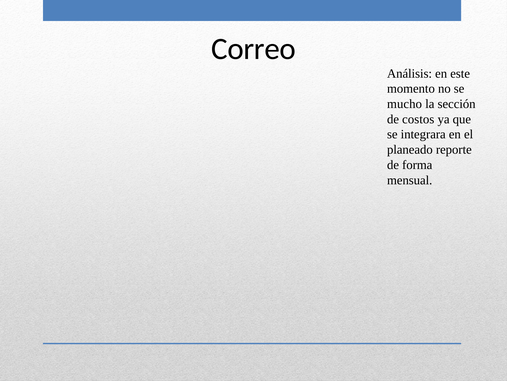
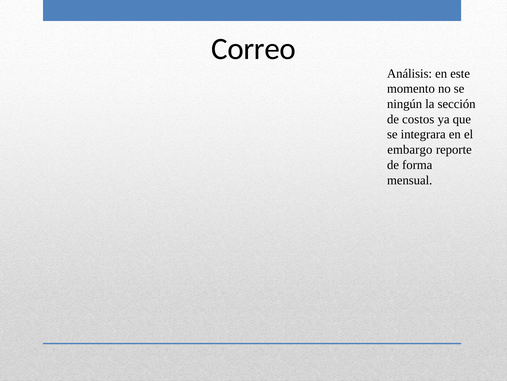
mucho: mucho -> ningún (405, 104)
planeado: planeado -> embargo (410, 149)
